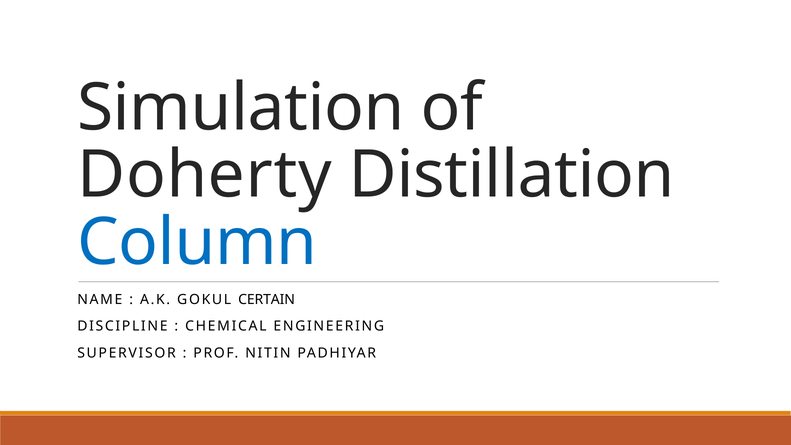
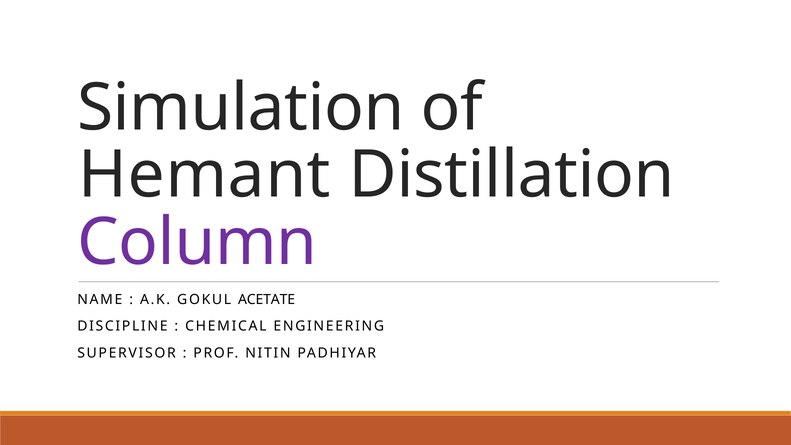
Doherty: Doherty -> Hemant (205, 175)
Column colour: blue -> purple (197, 242)
CERTAIN: CERTAIN -> ACETATE (267, 300)
